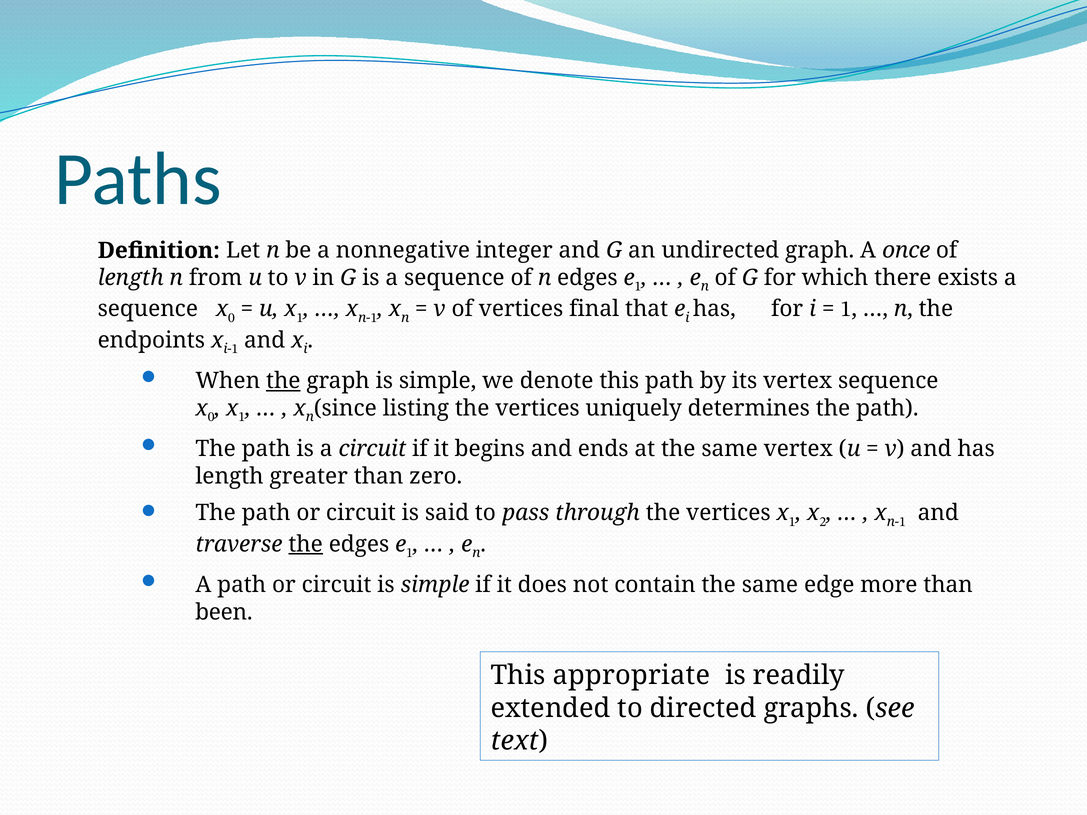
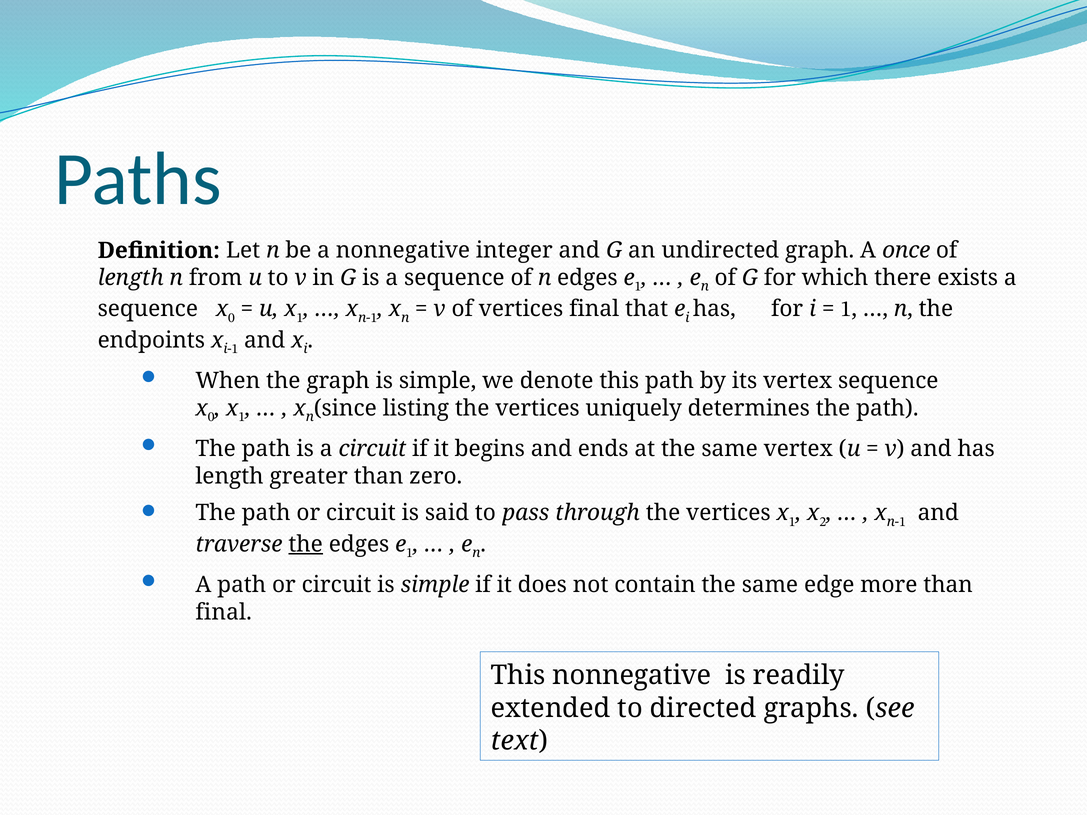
the underline: present -> none (283, 381)
been: been -> final (224, 612)
This appropriate: appropriate -> nonnegative (632, 676)
